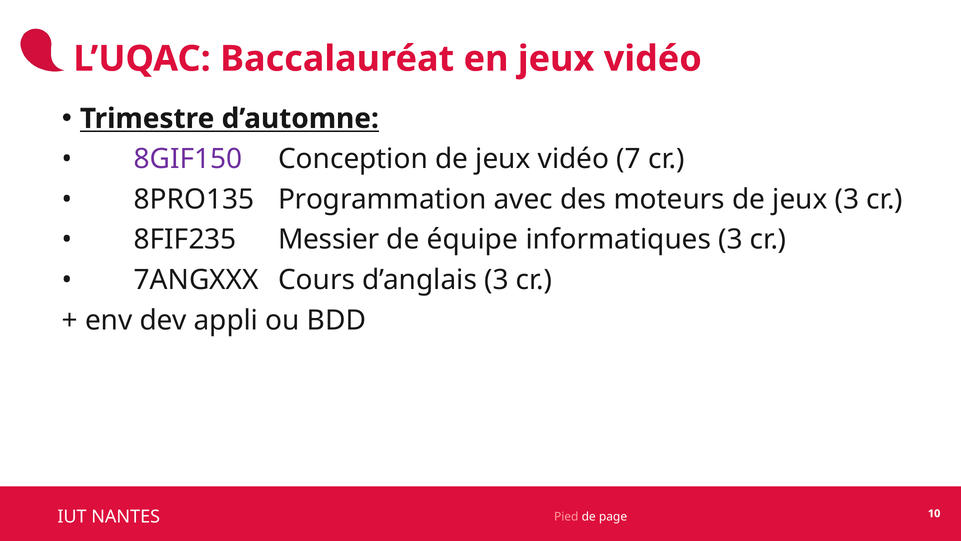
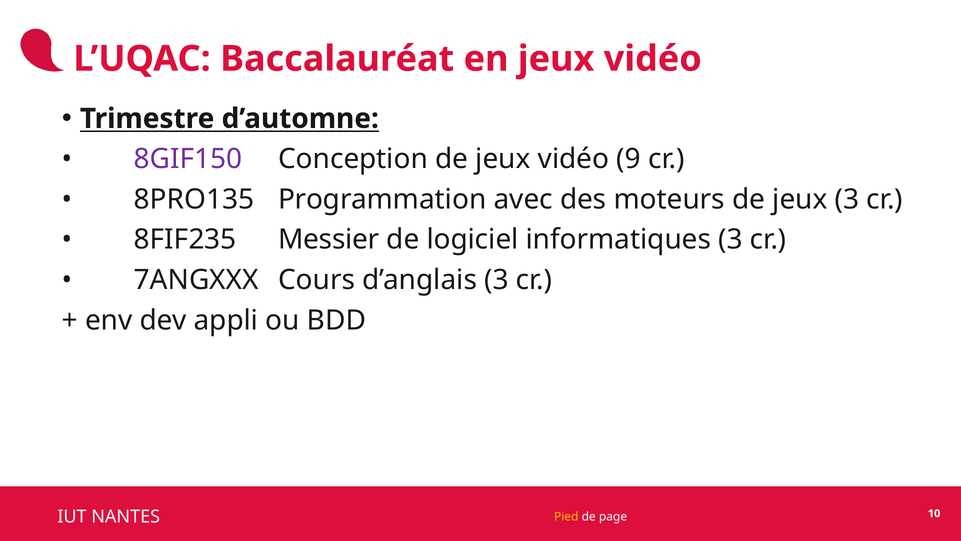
7: 7 -> 9 (629, 159)
équipe: équipe -> logiciel (473, 239)
Pied colour: pink -> yellow (566, 516)
